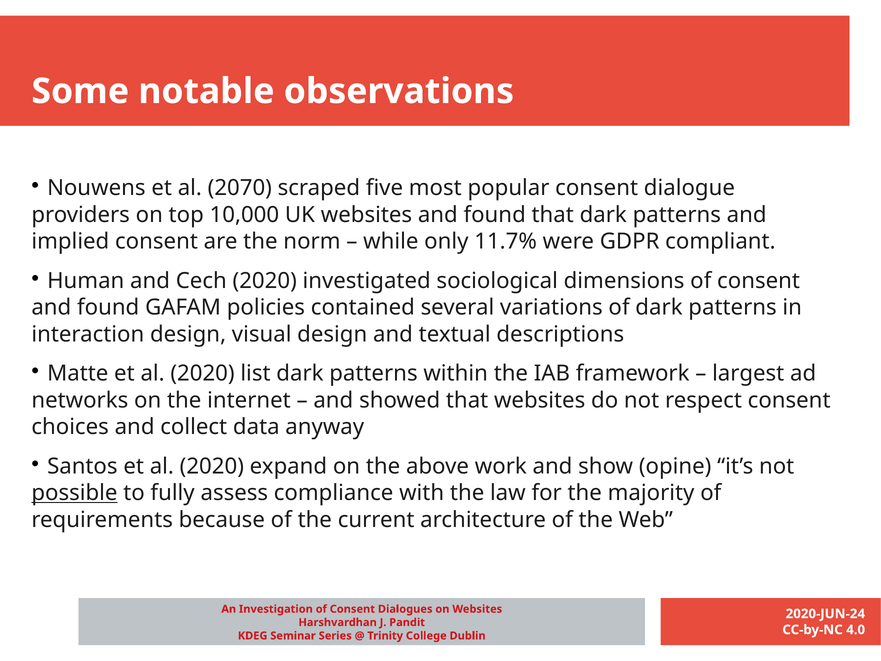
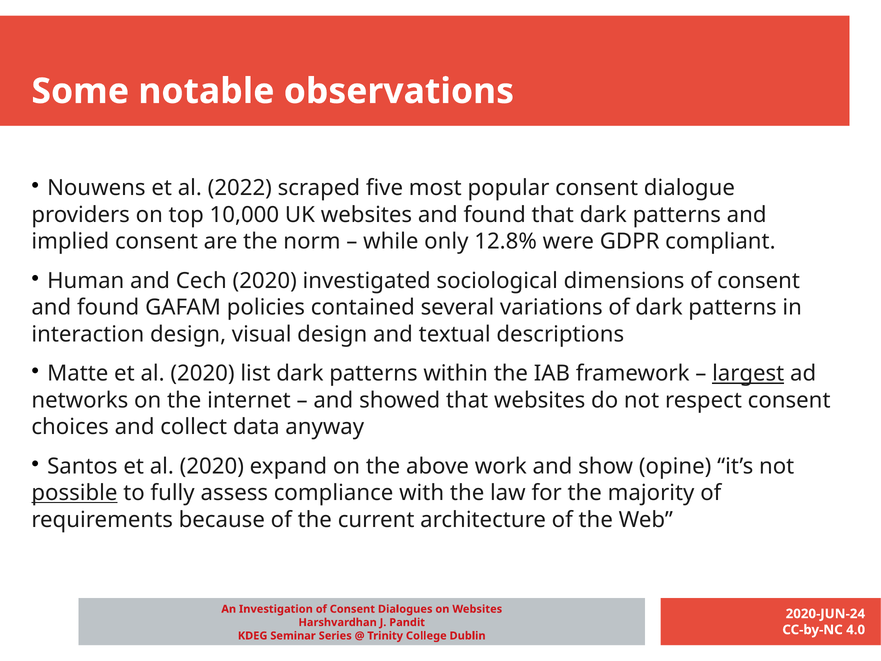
2070: 2070 -> 2022 (240, 188)
11.7%: 11.7% -> 12.8% (506, 241)
largest underline: none -> present (748, 373)
